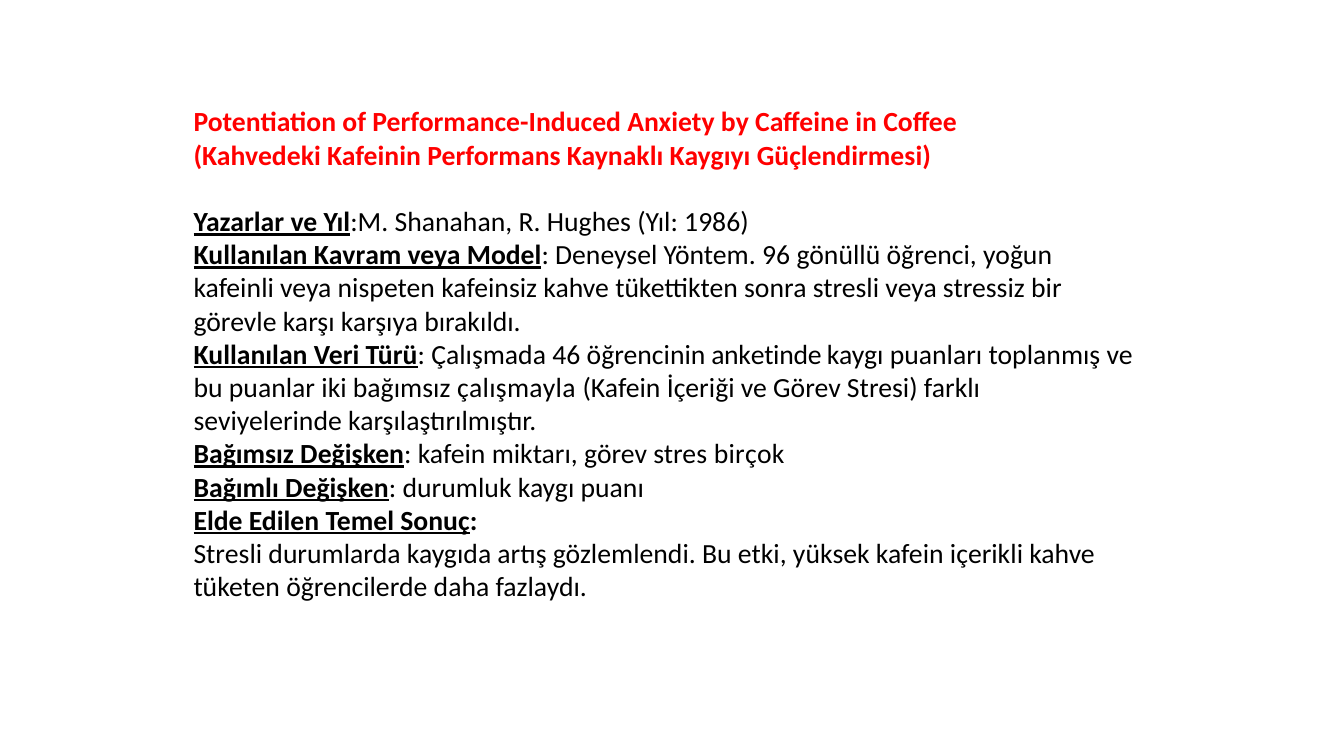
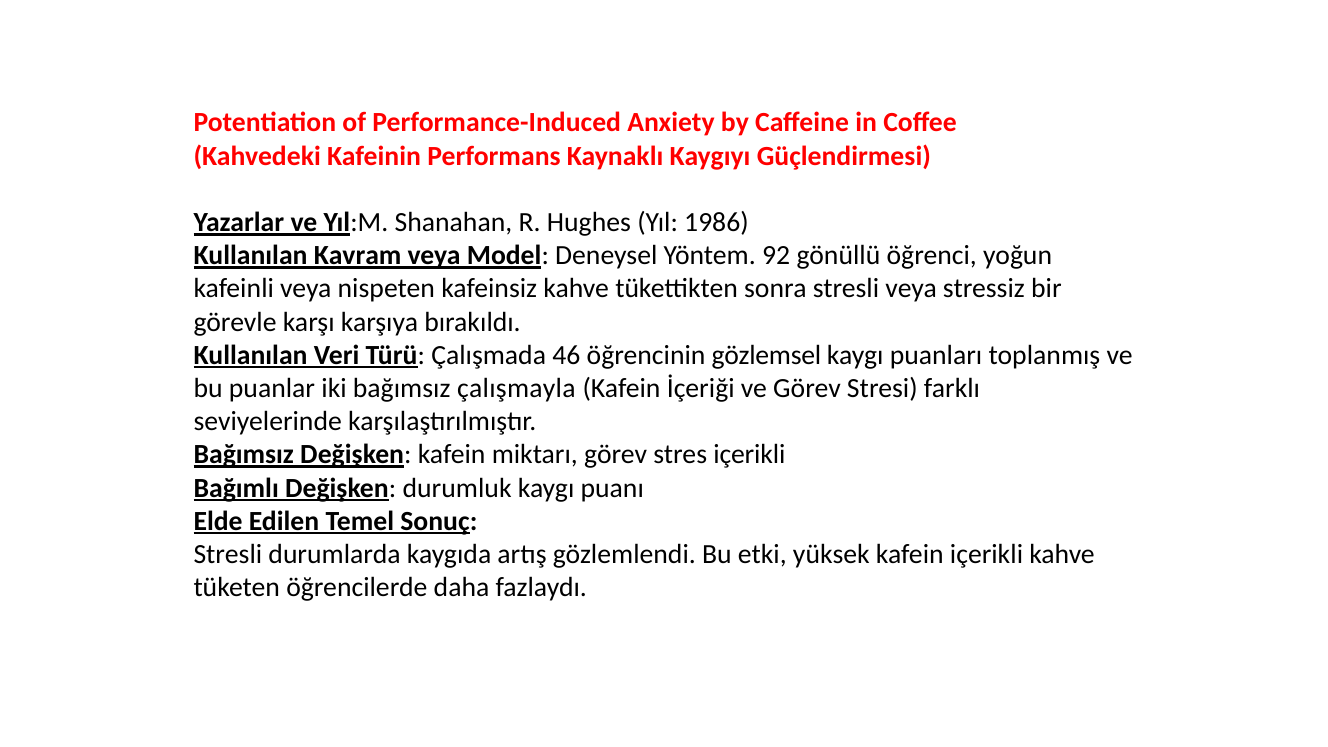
96: 96 -> 92 (776, 256)
anketinde: anketinde -> gözlemsel (766, 355)
stres birçok: birçok -> içerikli (749, 455)
